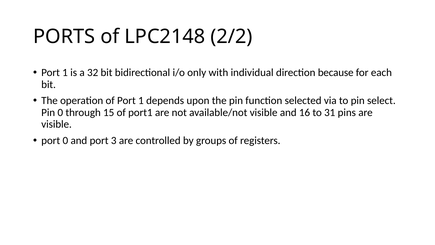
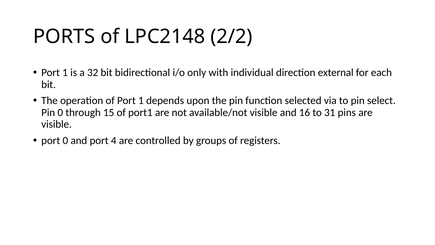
because: because -> external (336, 73)
3: 3 -> 4 (114, 140)
